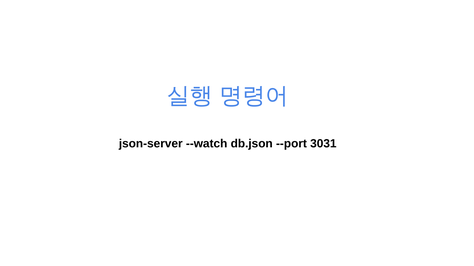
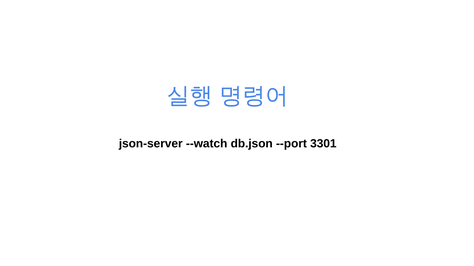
3031: 3031 -> 3301 (323, 144)
